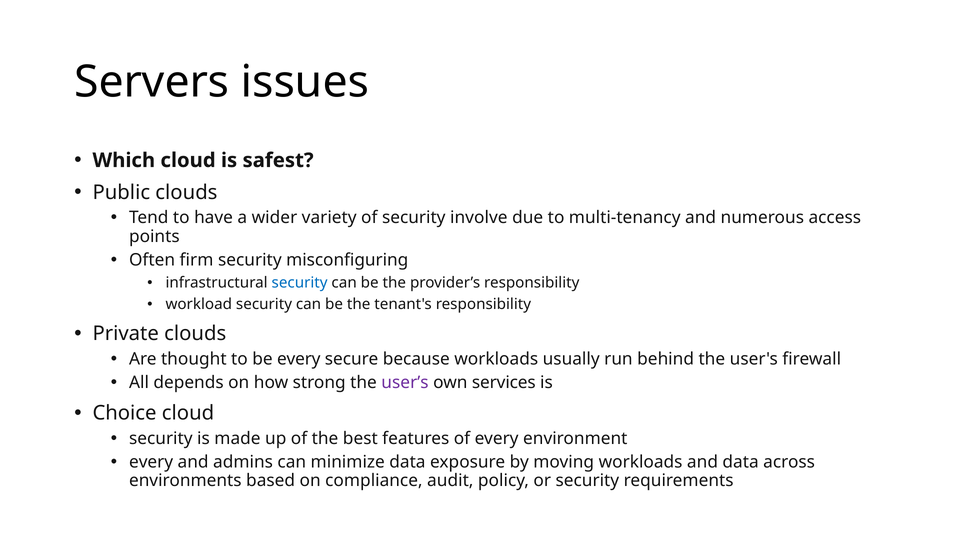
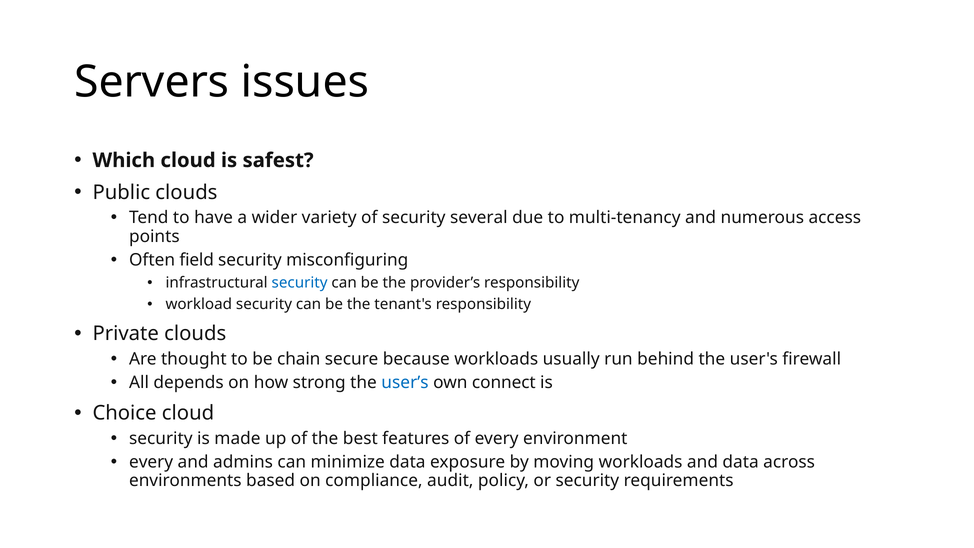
involve: involve -> several (479, 218)
firm: firm -> field (197, 260)
be every: every -> chain (299, 359)
user’s colour: purple -> blue (405, 383)
services: services -> connect (504, 383)
